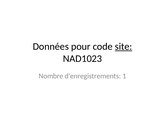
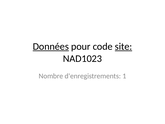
Données underline: none -> present (51, 46)
